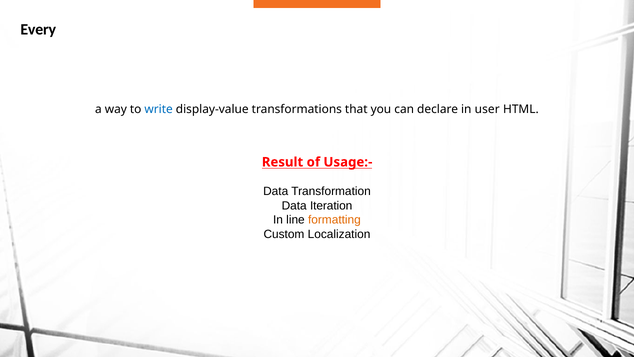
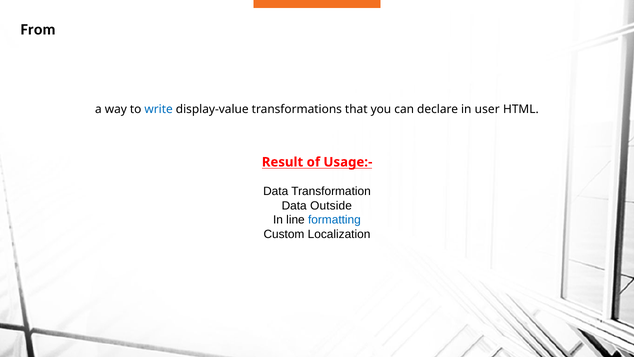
Every: Every -> From (38, 30)
Iteration: Iteration -> Outside (331, 205)
formatting colour: orange -> blue (334, 220)
